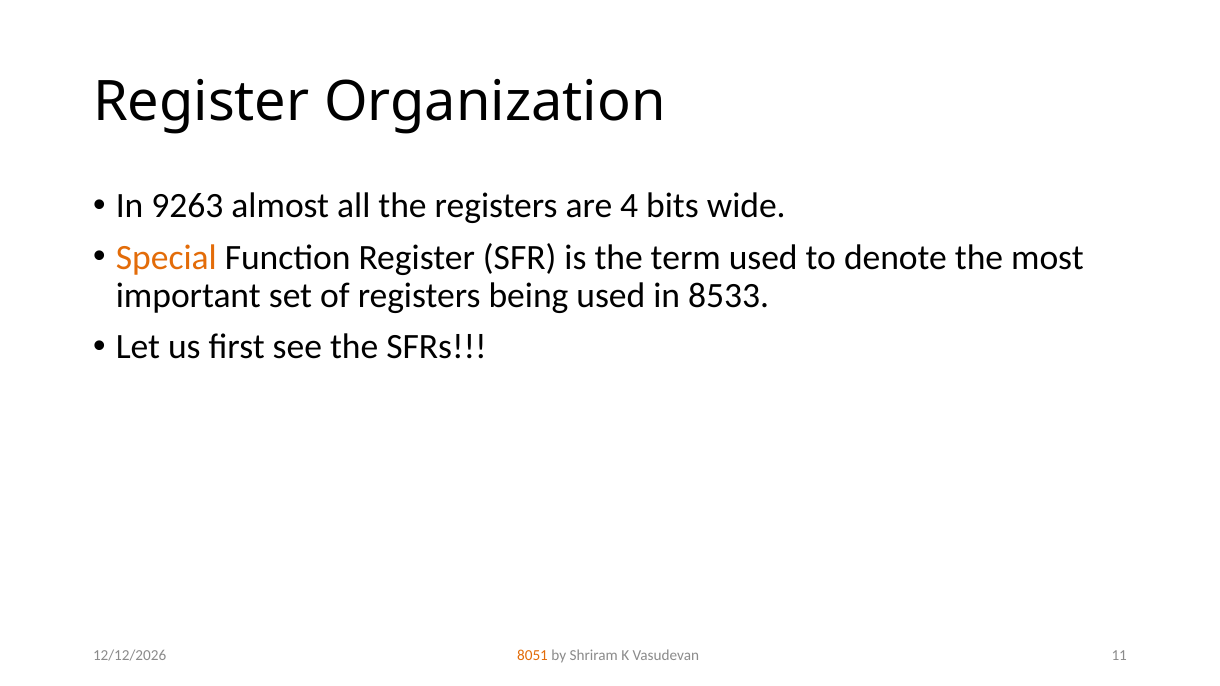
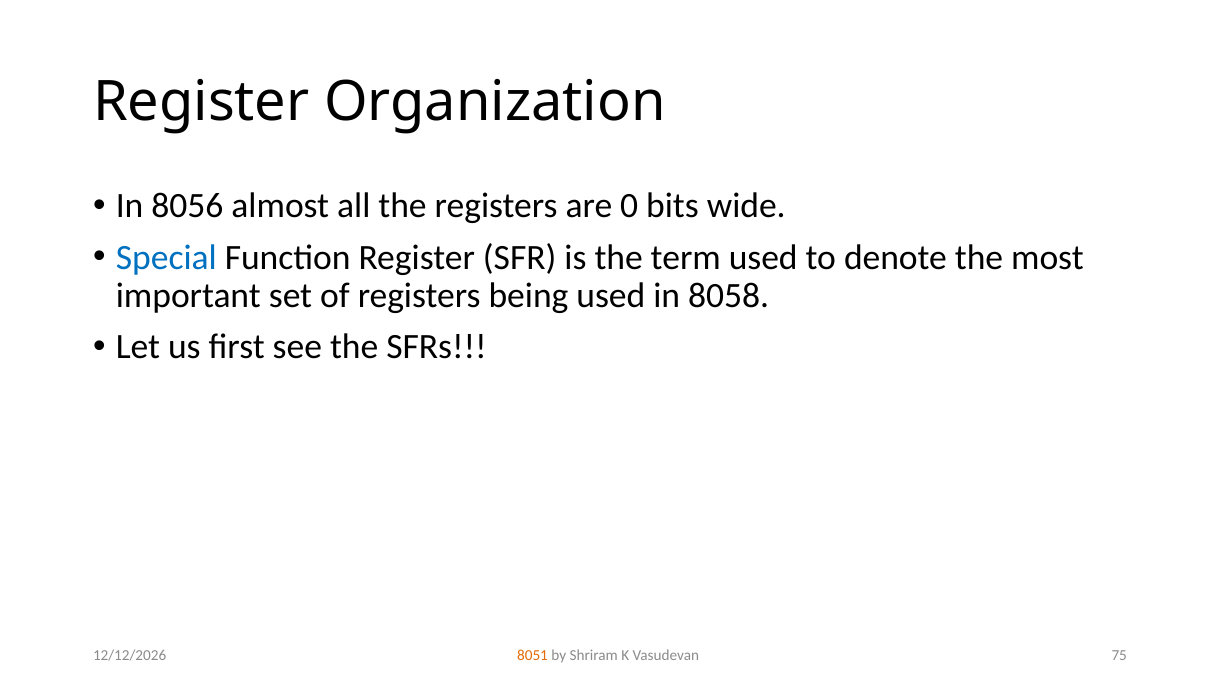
9263: 9263 -> 8056 (187, 206)
4: 4 -> 0 (629, 206)
Special colour: orange -> blue (166, 257)
8533: 8533 -> 8058 (729, 296)
11: 11 -> 75 (1119, 655)
